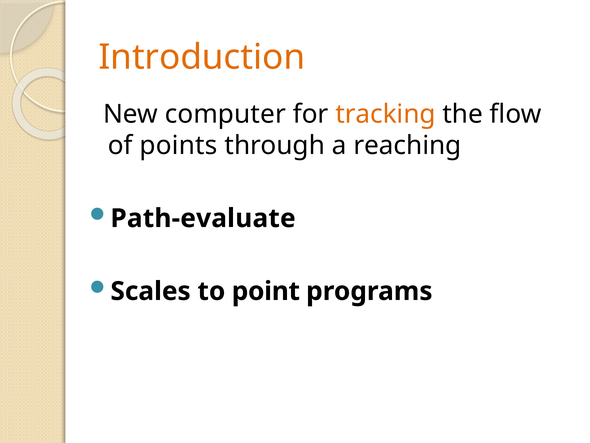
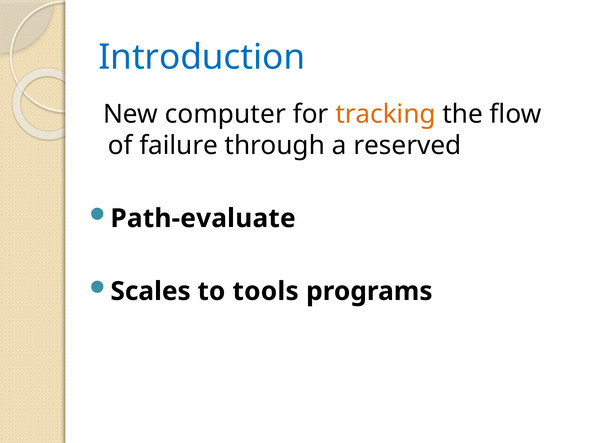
Introduction colour: orange -> blue (202, 57)
points: points -> failure (179, 145)
reaching: reaching -> reserved (407, 145)
point: point -> tools (266, 291)
